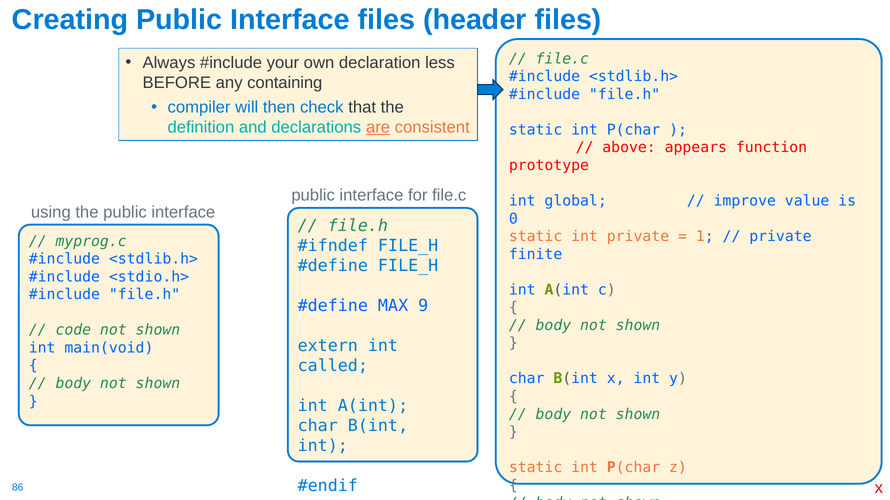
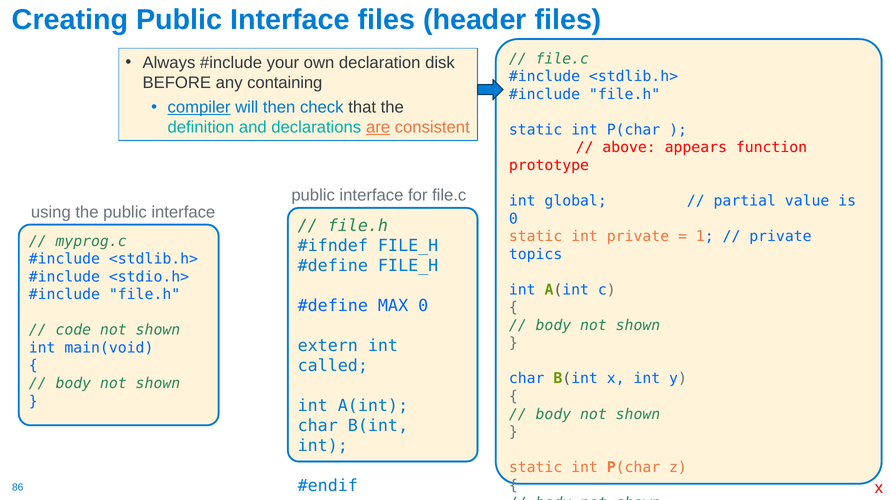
less: less -> disk (440, 63)
compiler underline: none -> present (199, 108)
improve: improve -> partial (745, 201)
finite: finite -> topics (536, 255)
MAX 9: 9 -> 0 (423, 306)
